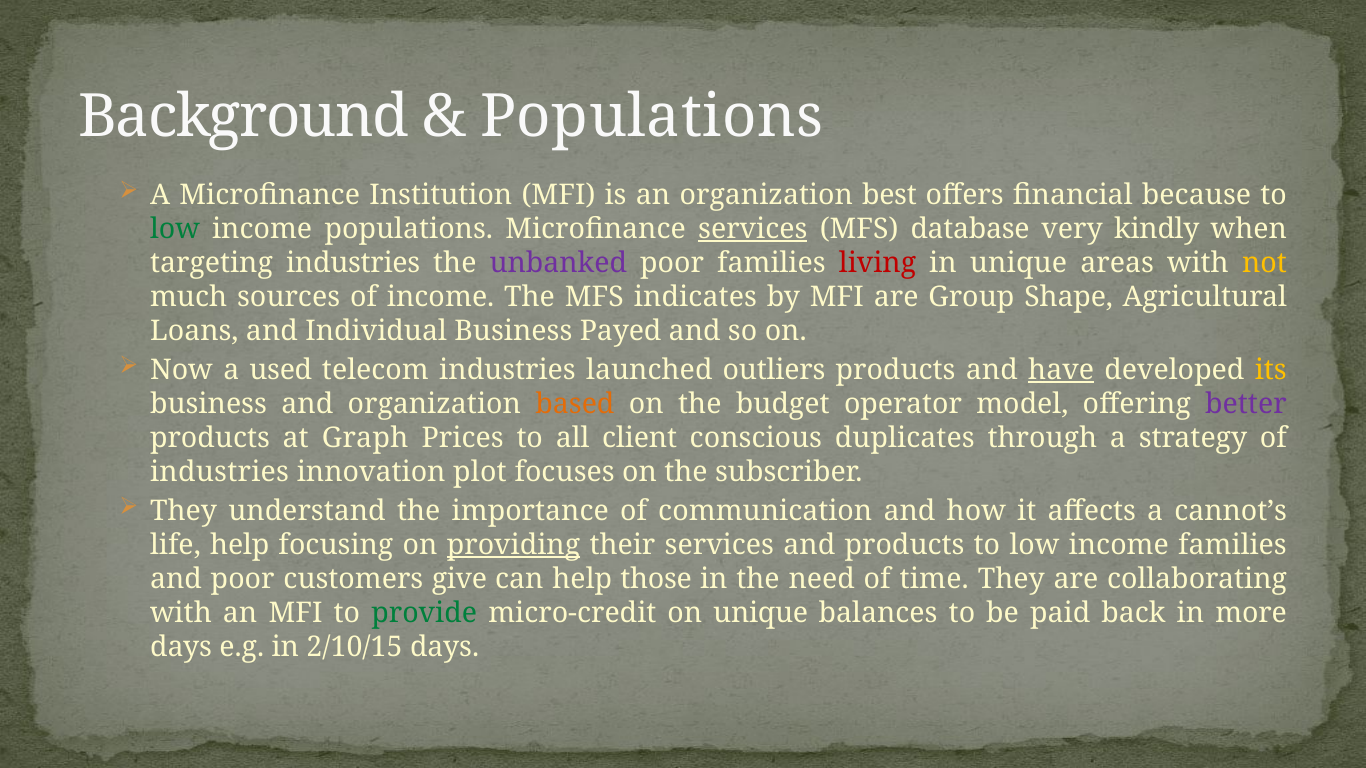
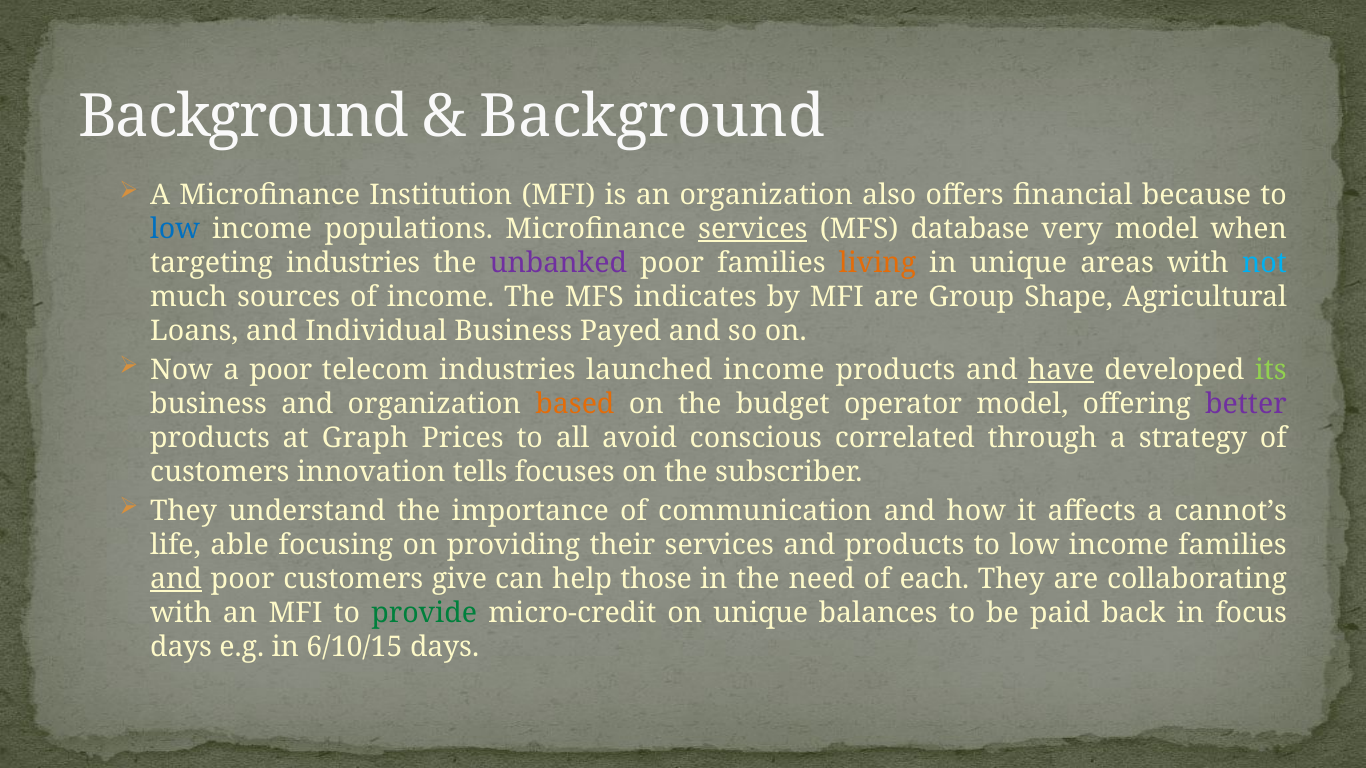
Populations: Populations -> Background (652, 117)
best: best -> also (889, 195)
low colour: green -> blue (175, 229)
very kindly: kindly -> model (1157, 229)
living colour: red -> orange (878, 263)
not colour: yellow -> light blue (1264, 263)
a used: used -> poor (281, 370)
launched outliers: outliers -> income (774, 370)
its colour: yellow -> light green (1271, 370)
client: client -> avoid (640, 438)
duplicates: duplicates -> correlated (905, 438)
industries: industries -> customers (220, 472)
plot: plot -> tells (480, 472)
life help: help -> able (240, 545)
providing underline: present -> none (514, 545)
and underline: none -> present (176, 579)
time: time -> each (934, 579)
more: more -> focus (1251, 613)
2/10/15: 2/10/15 -> 6/10/15 (355, 648)
